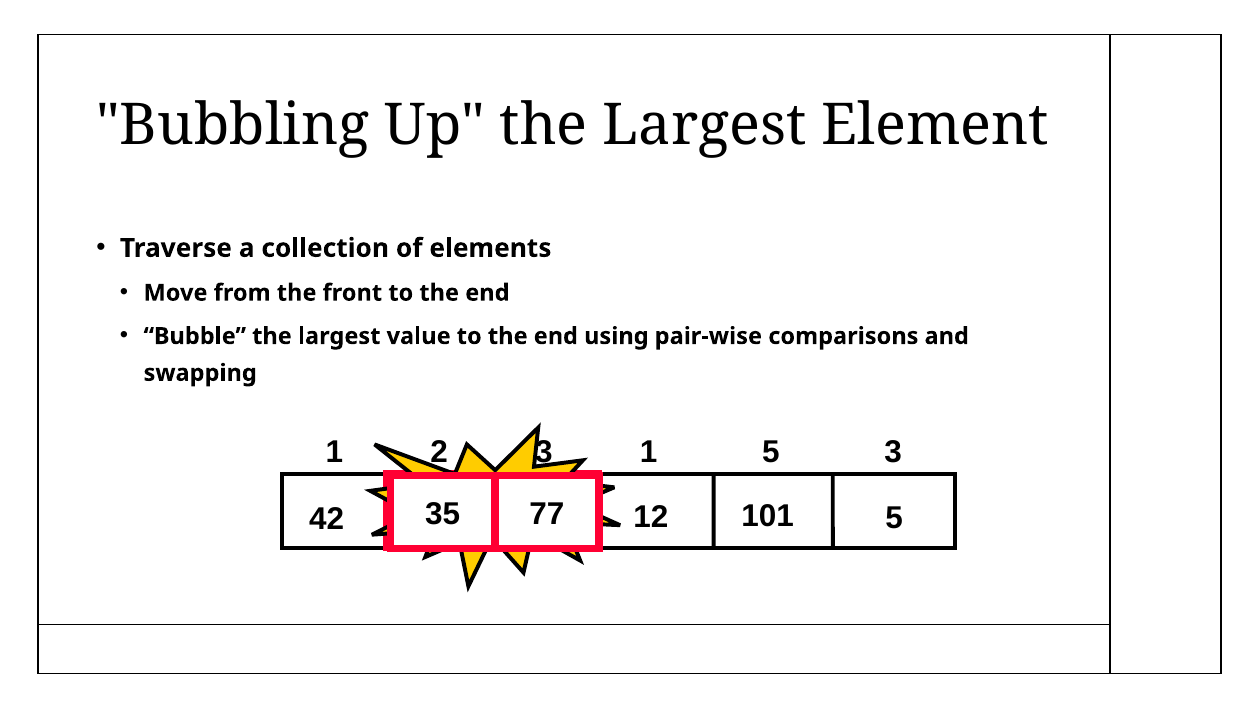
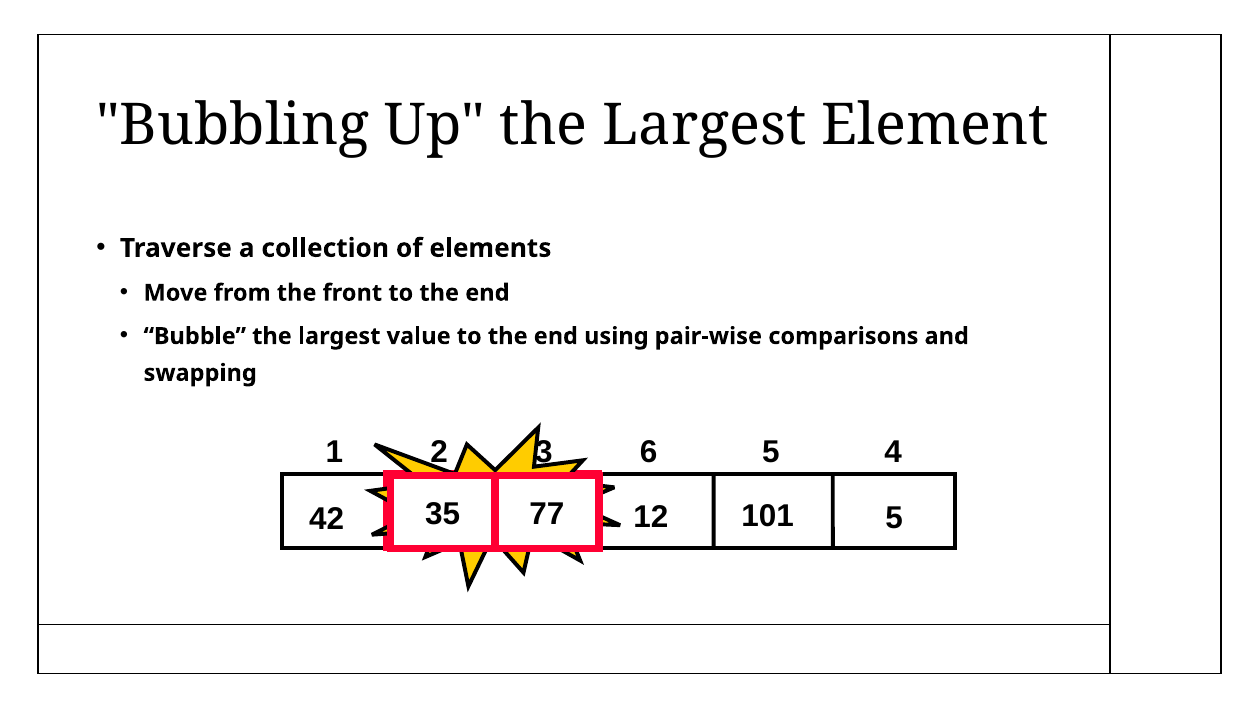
1: 1 -> 6 (649, 453)
5 3: 3 -> 4 (893, 453)
